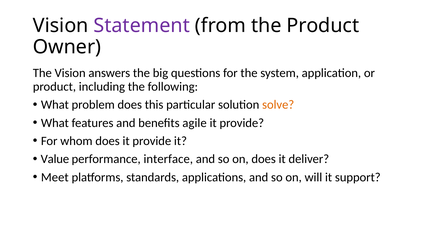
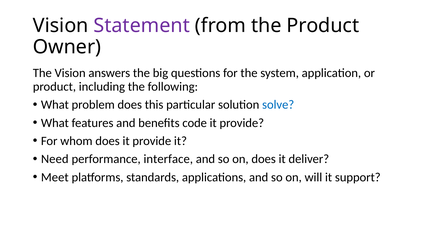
solve colour: orange -> blue (278, 105)
agile: agile -> code (195, 123)
Value: Value -> Need (55, 159)
